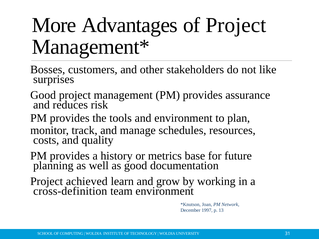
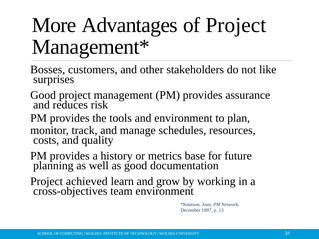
cross-definition: cross-definition -> cross-objectives (70, 191)
